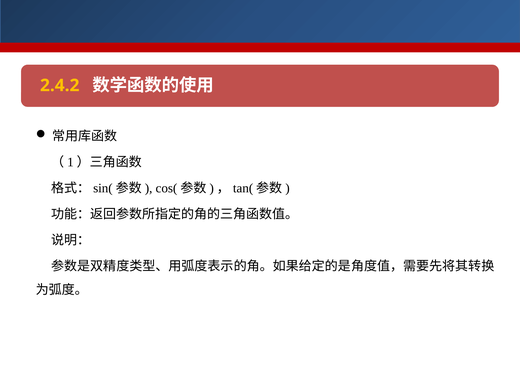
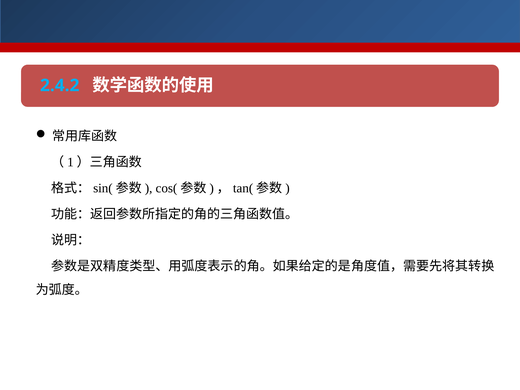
2.4.2 colour: yellow -> light blue (60, 85)
